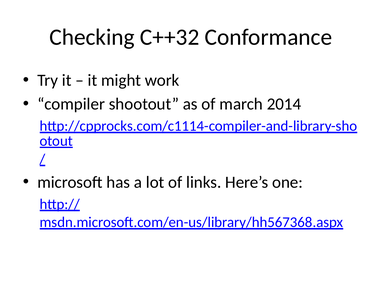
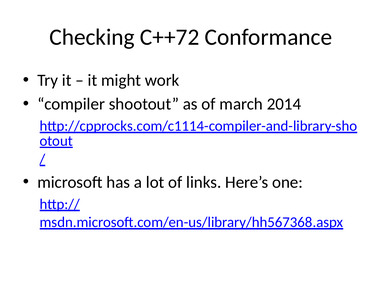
C++32: C++32 -> C++72 (170, 37)
